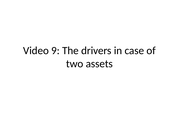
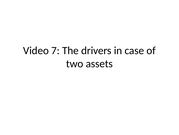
9: 9 -> 7 (55, 50)
